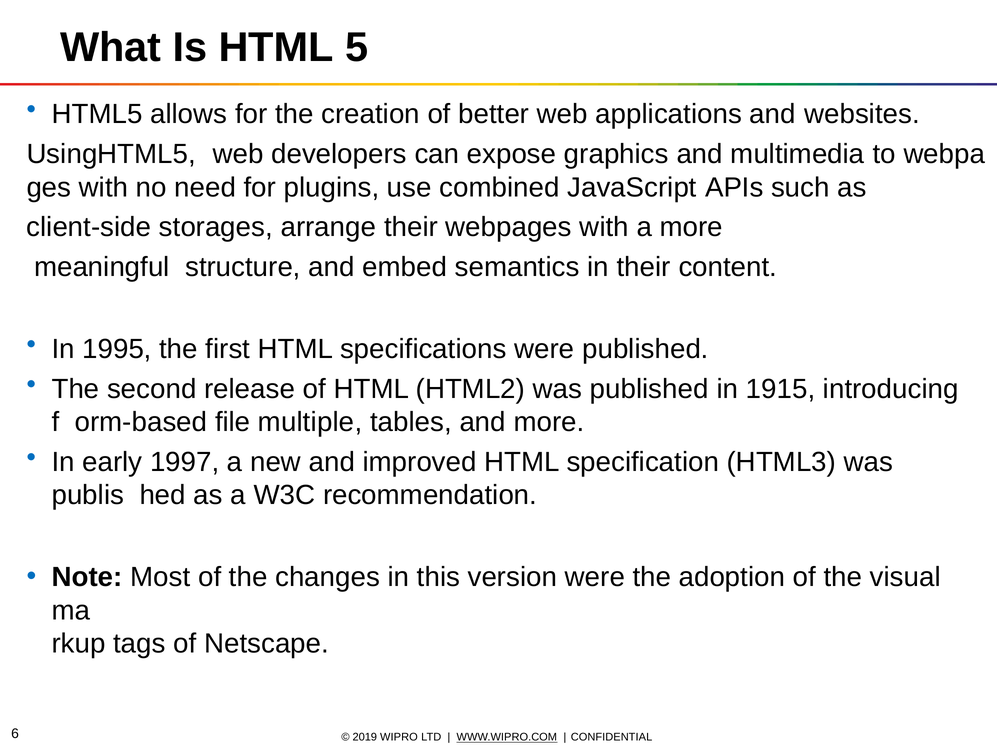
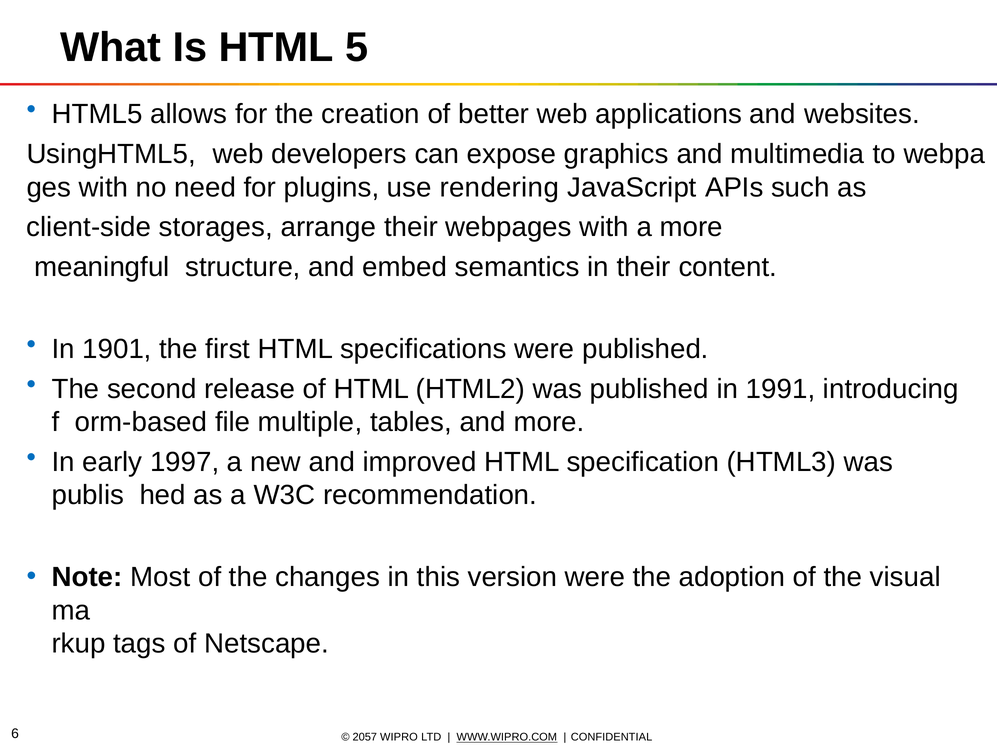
combined: combined -> rendering (499, 187)
1995: 1995 -> 1901 (117, 349)
1915: 1915 -> 1991 (781, 389)
2019: 2019 -> 2057 (365, 737)
